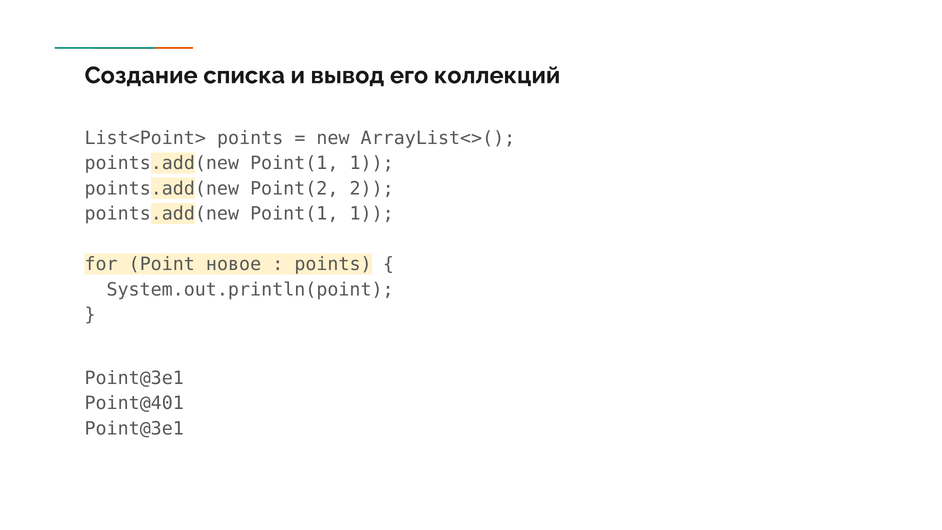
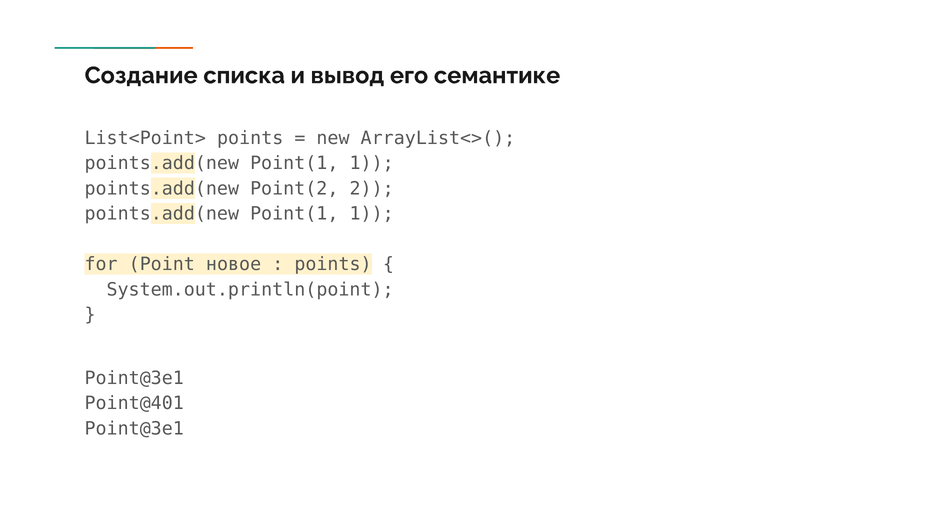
коллекций: коллекций -> семантике (497, 75)
